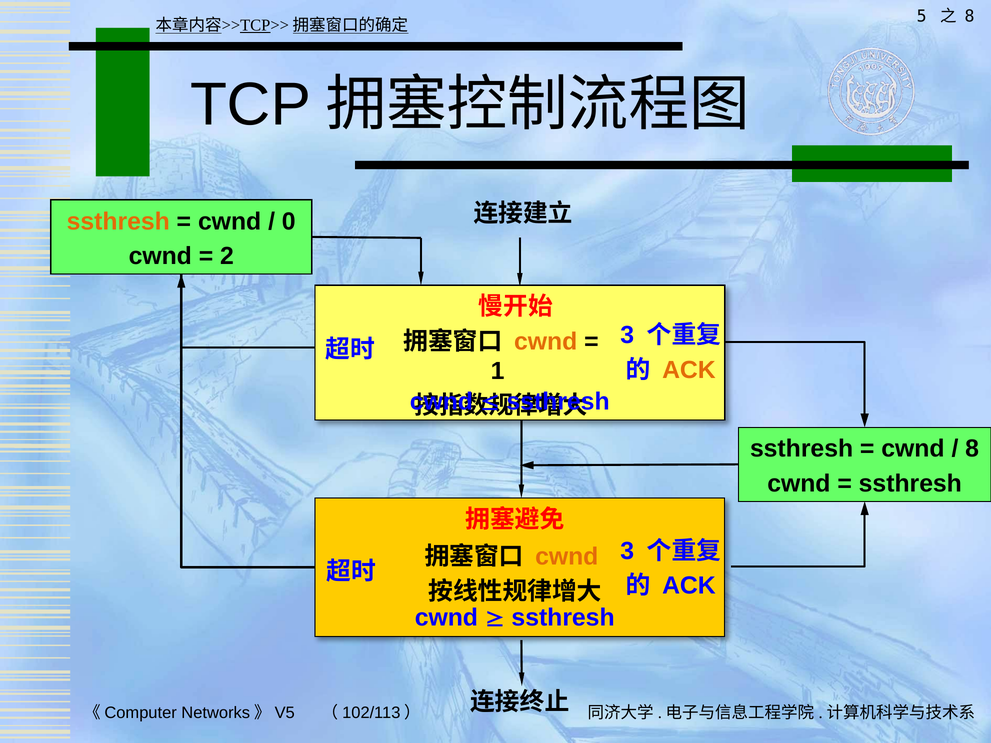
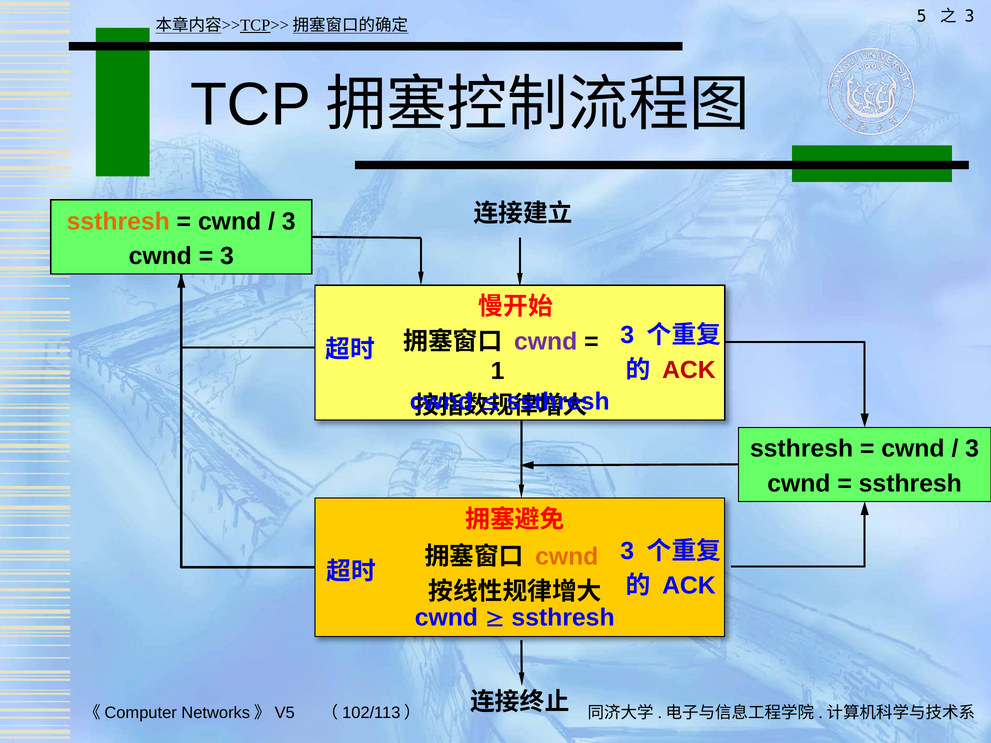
8: 8 -> 3 (969, 16)
0: 0 -> 3 (289, 221)
2: 2 -> 3 (227, 256)
cwnd colour: orange -> purple (546, 342)
ACK colour: orange -> red (689, 370)
8: 8 -> 3 (972, 449)
